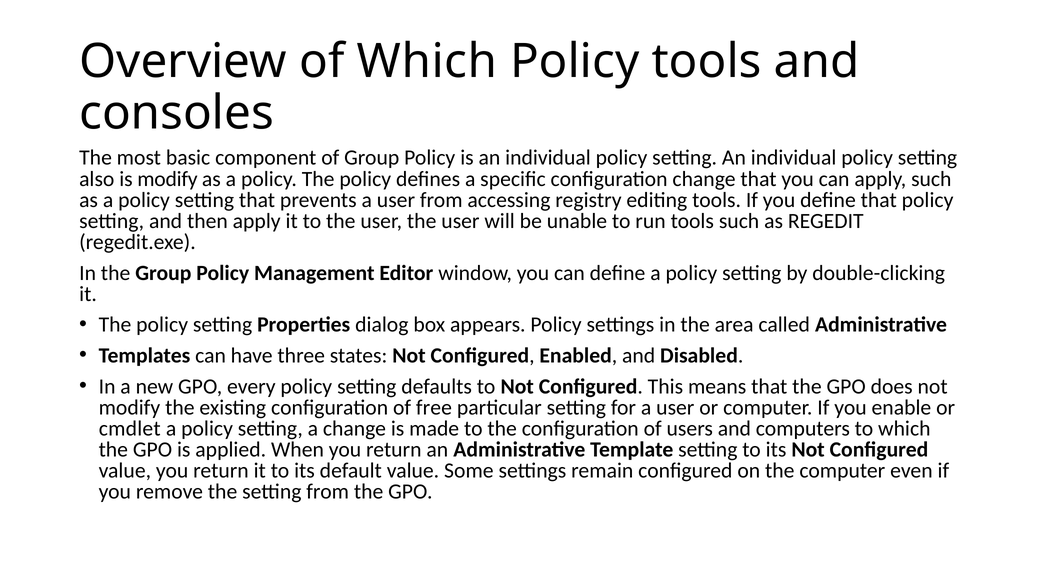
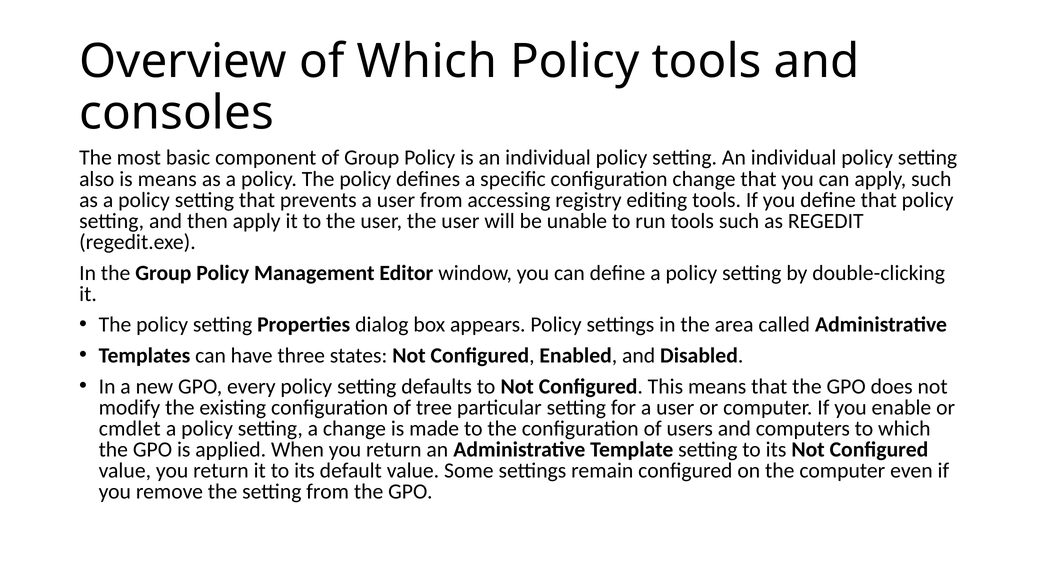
is modify: modify -> means (167, 179)
free: free -> tree (434, 407)
